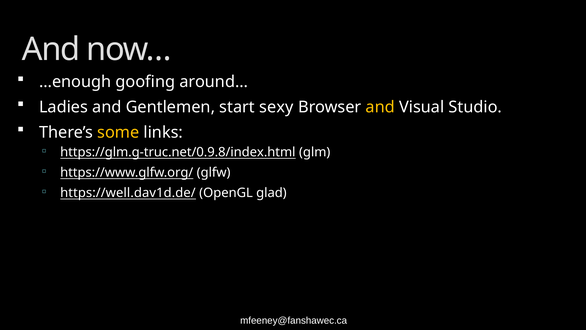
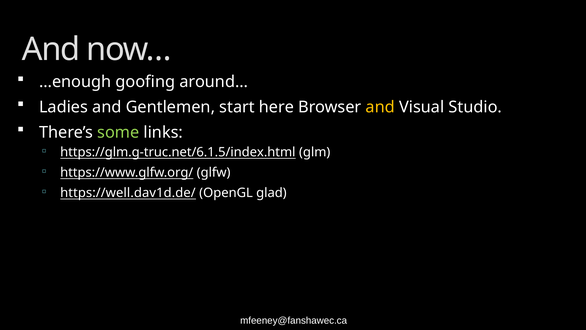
sexy: sexy -> here (276, 107)
some colour: yellow -> light green (118, 132)
https://glm.g-truc.net/0.9.8/index.html: https://glm.g-truc.net/0.9.8/index.html -> https://glm.g-truc.net/6.1.5/index.html (178, 152)
